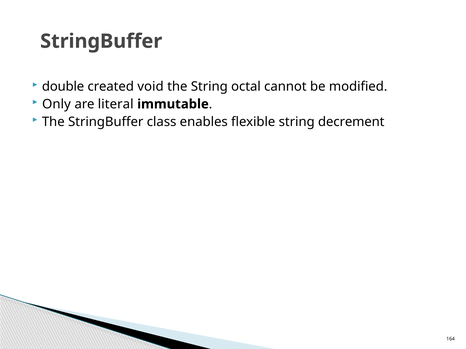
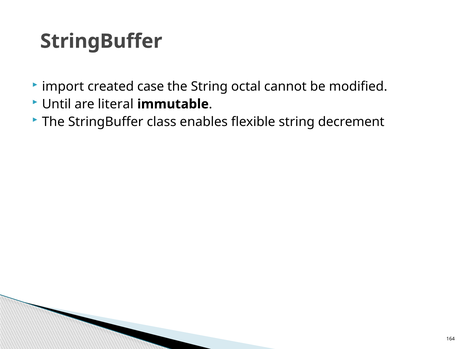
double: double -> import (63, 87)
void: void -> case (151, 87)
Only: Only -> Until (57, 104)
